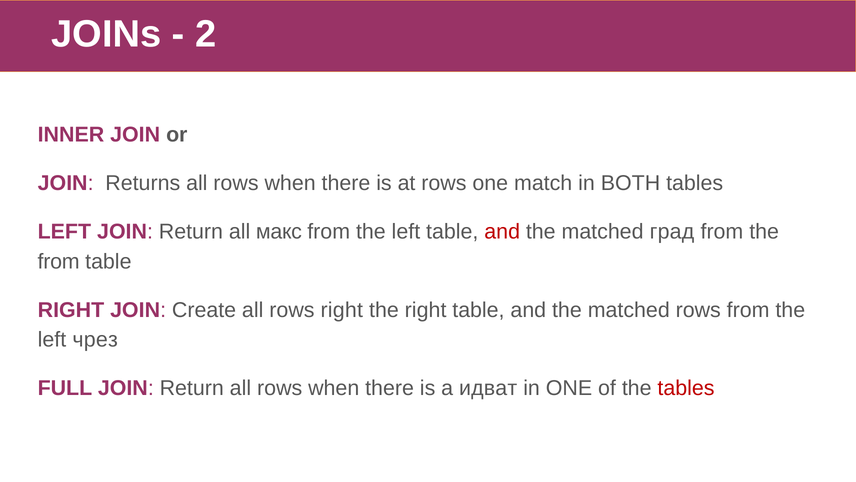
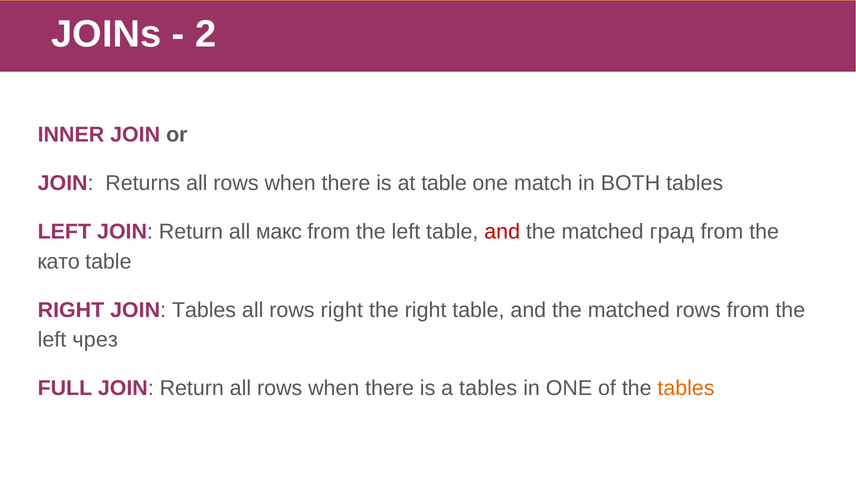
at rows: rows -> table (444, 183)
from: from -> като (59, 261)
JOIN Create: Create -> Tables (204, 310)
a идват: идват -> tables (488, 388)
tables colour: red -> orange (686, 388)
